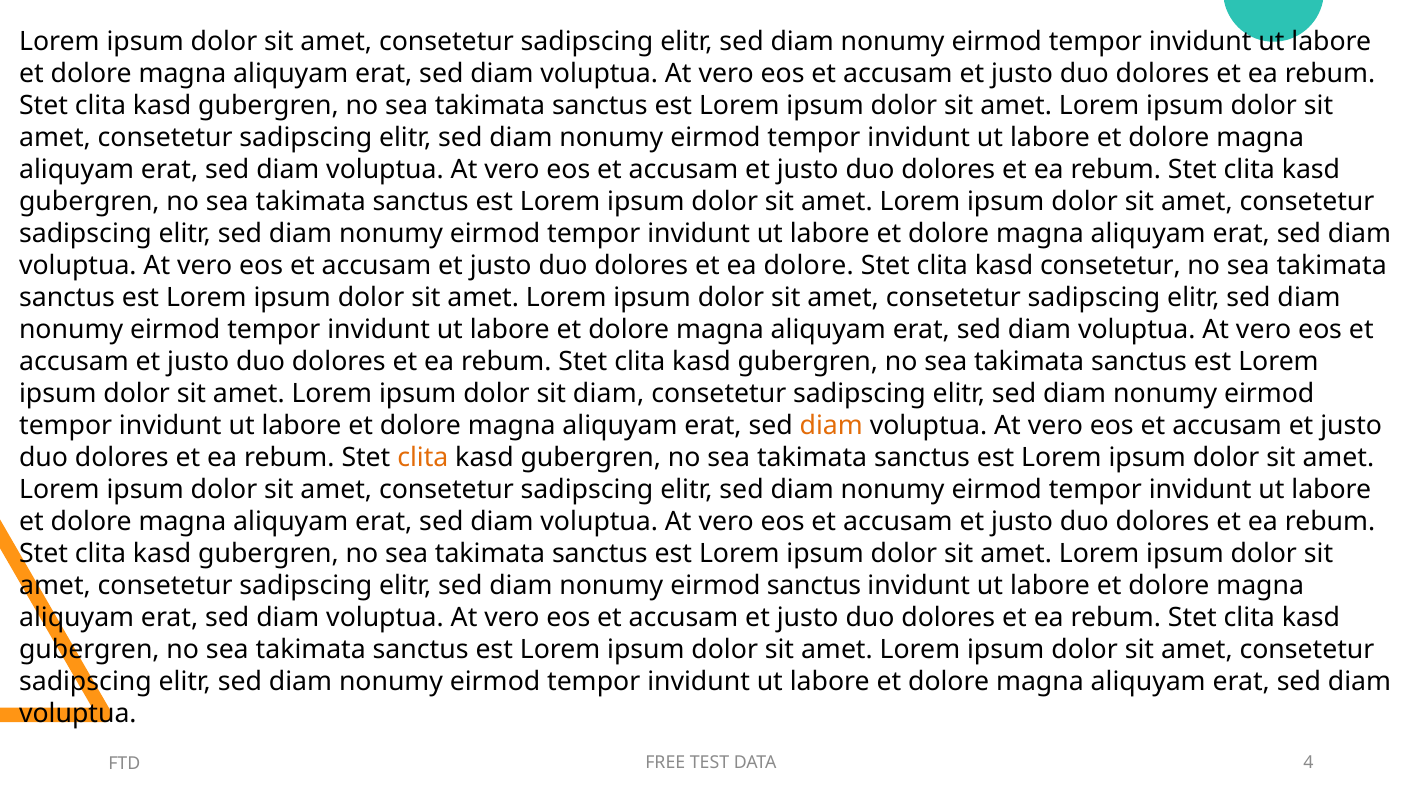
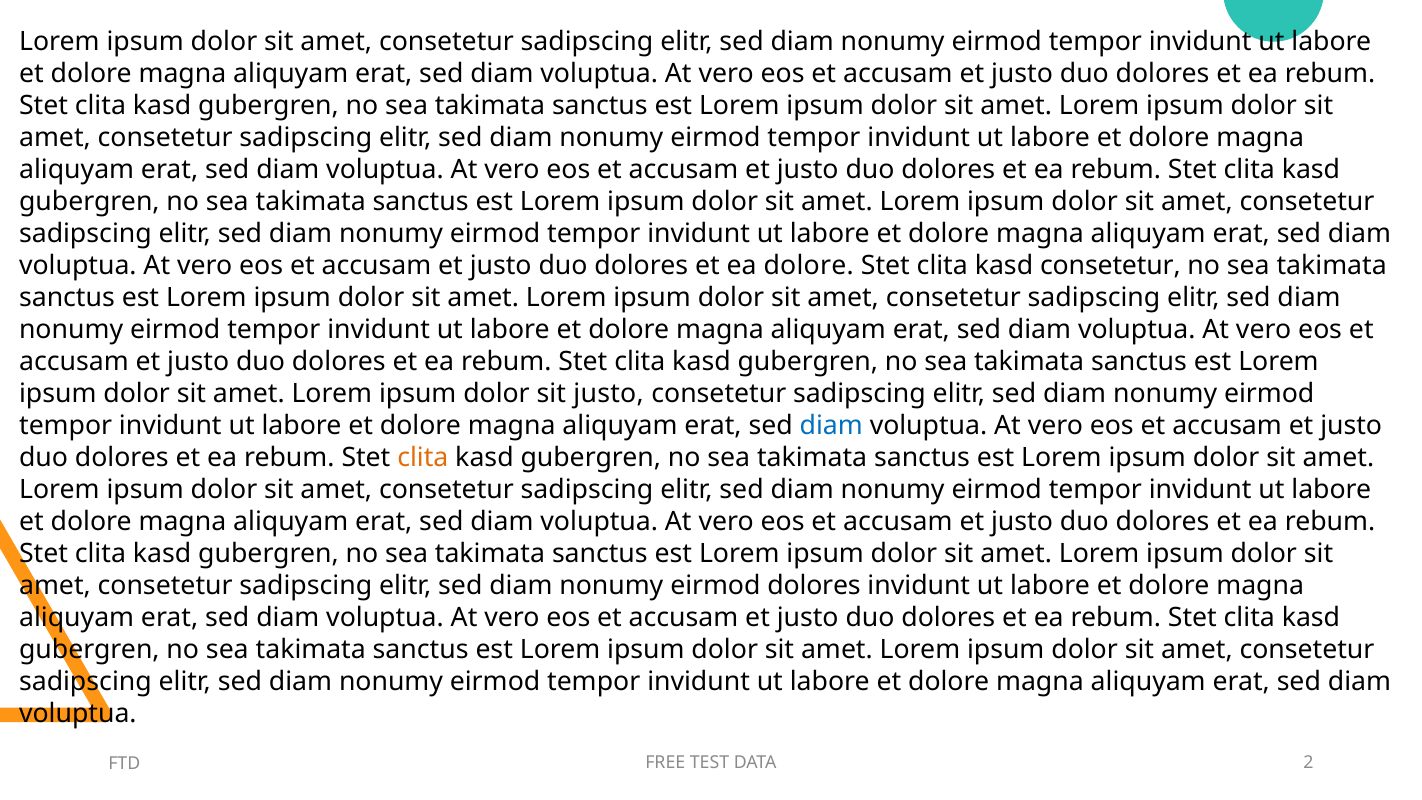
sit diam: diam -> justo (609, 393)
diam colour: orange -> blue (831, 425)
eirmod sanctus: sanctus -> dolores (814, 585)
4: 4 -> 2 (1309, 762)
